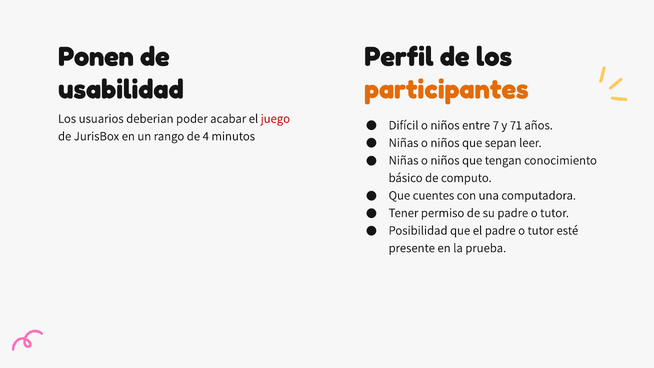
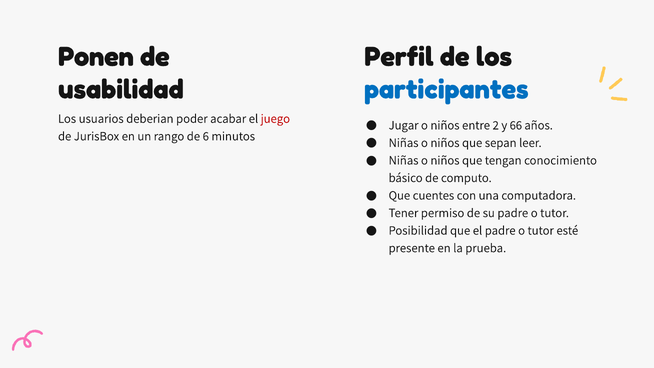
participantes colour: orange -> blue (446, 89)
Difícil: Difícil -> Jugar (404, 125)
7: 7 -> 2 (496, 125)
71: 71 -> 66 (516, 125)
4: 4 -> 6 (206, 136)
